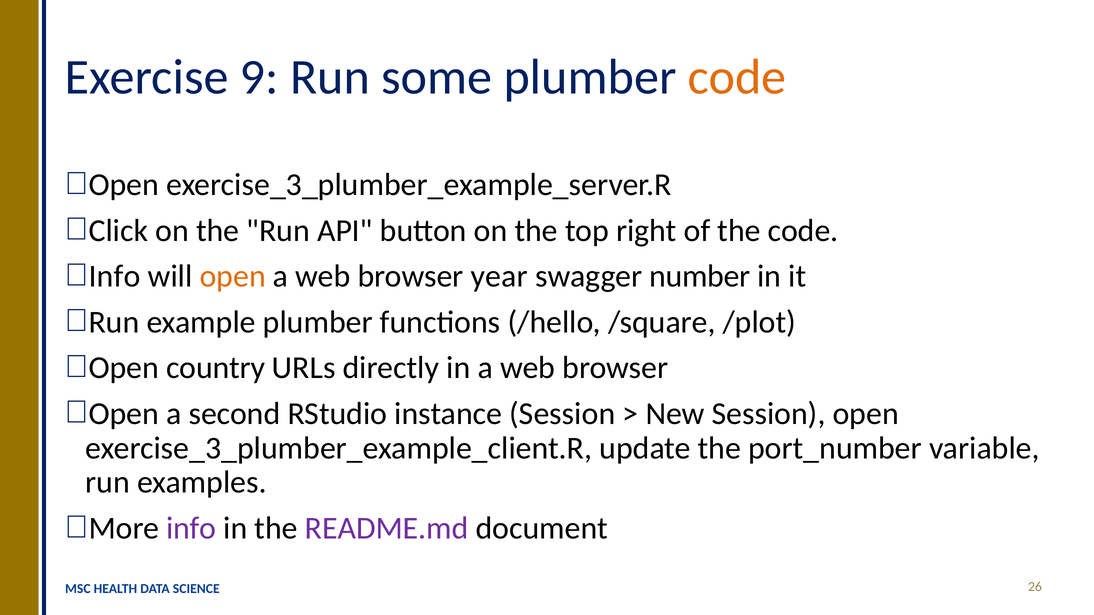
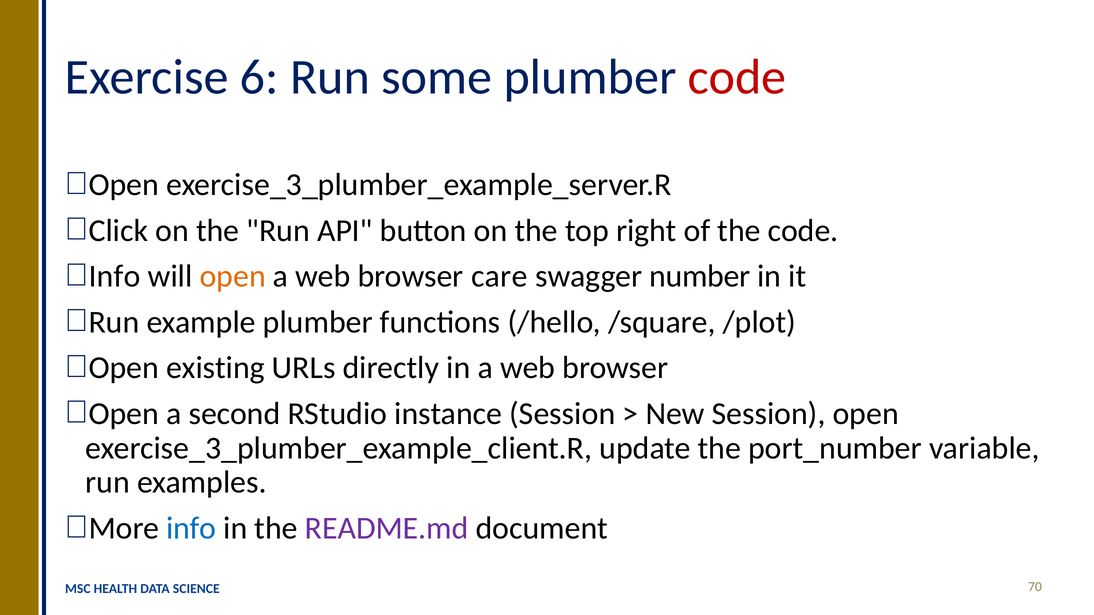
9: 9 -> 6 (259, 77)
code colour: orange -> red (737, 77)
year: year -> care (499, 277)
country: country -> existing (216, 368)
info colour: purple -> blue (191, 529)
26: 26 -> 70 (1035, 587)
